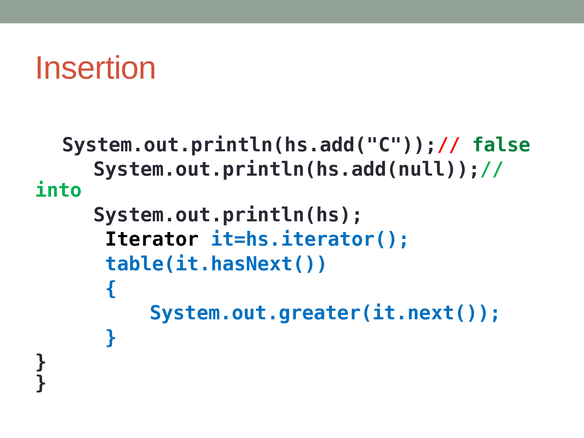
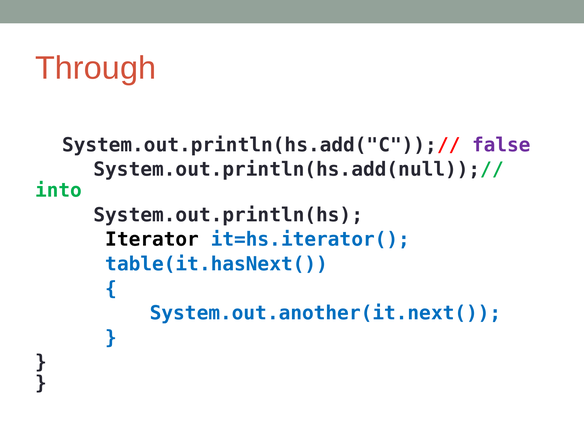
Insertion: Insertion -> Through (96, 68)
false colour: green -> purple (501, 145)
System.out.greater(it.next(: System.out.greater(it.next( -> System.out.another(it.next( (326, 313)
